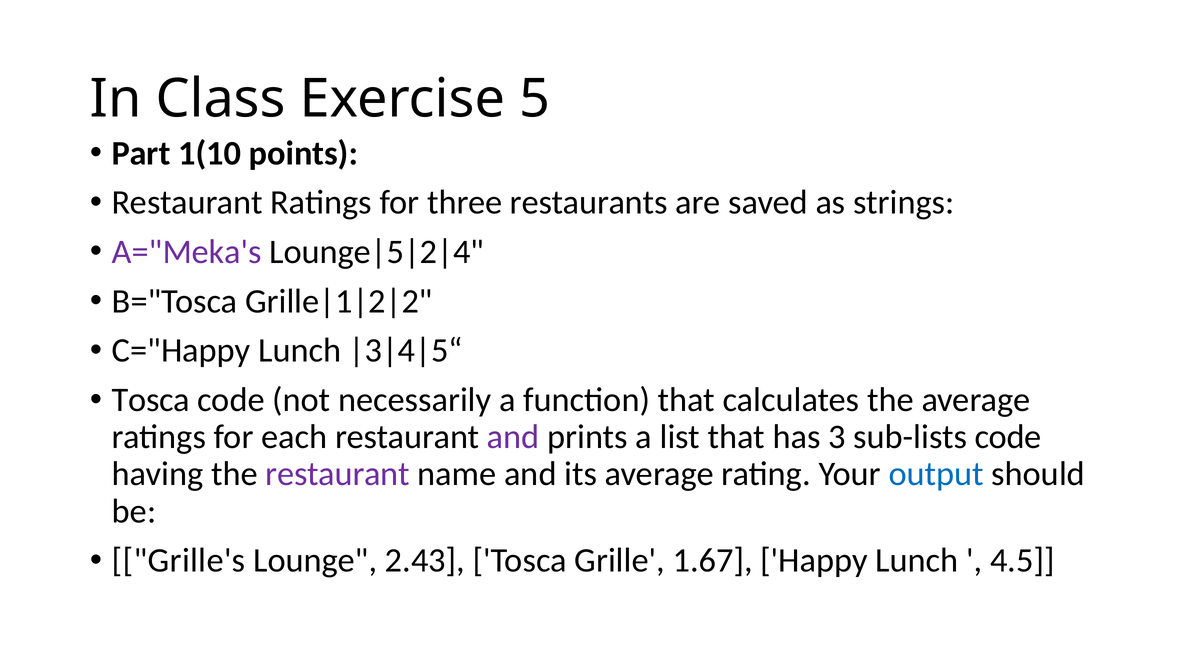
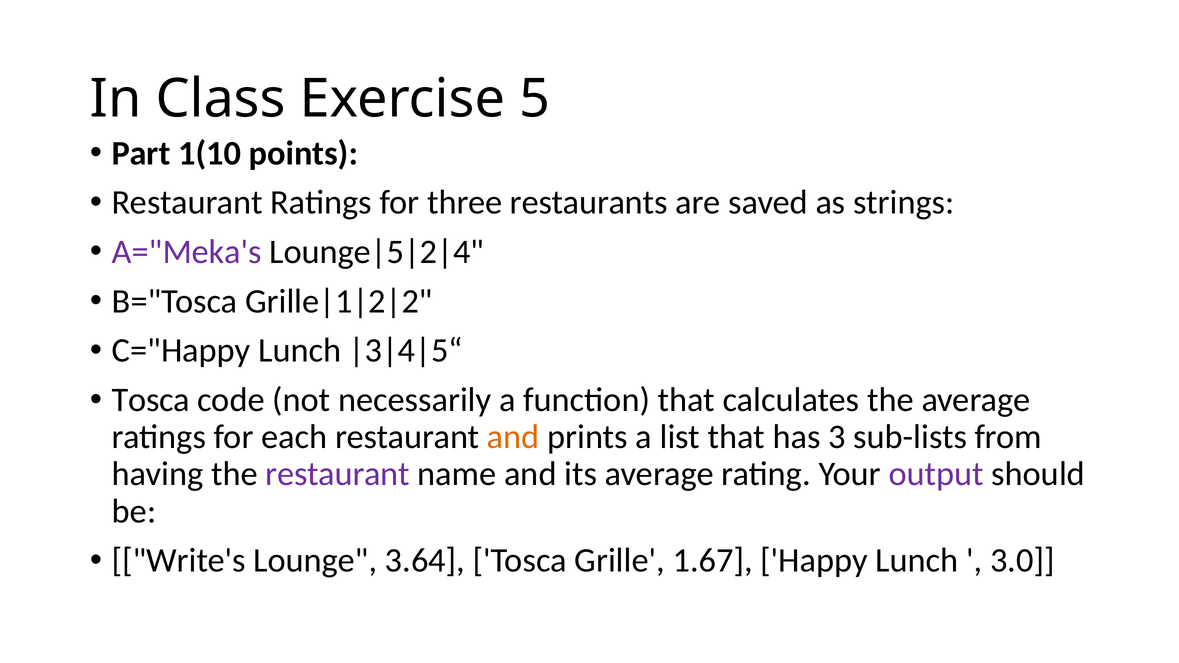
and colour: purple -> orange (513, 437)
sub-lists code: code -> from (1008, 437)
output colour: blue -> purple (936, 474)
Grille's: Grille's -> Write's (179, 561)
2.43: 2.43 -> 3.64 (425, 561)
4.5: 4.5 -> 3.0 (1022, 561)
